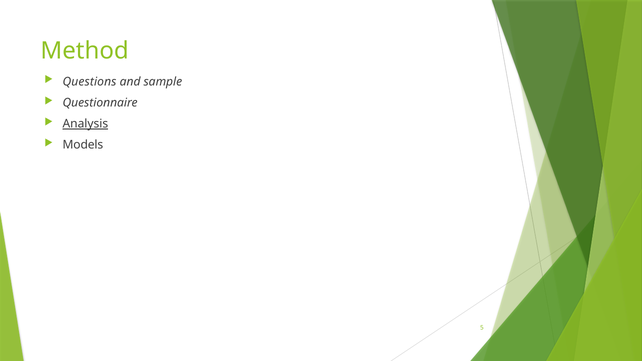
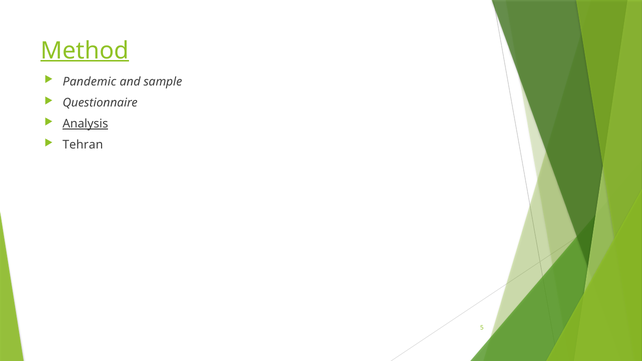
Method underline: none -> present (85, 51)
Questions: Questions -> Pandemic (89, 82)
Models: Models -> Tehran (83, 145)
